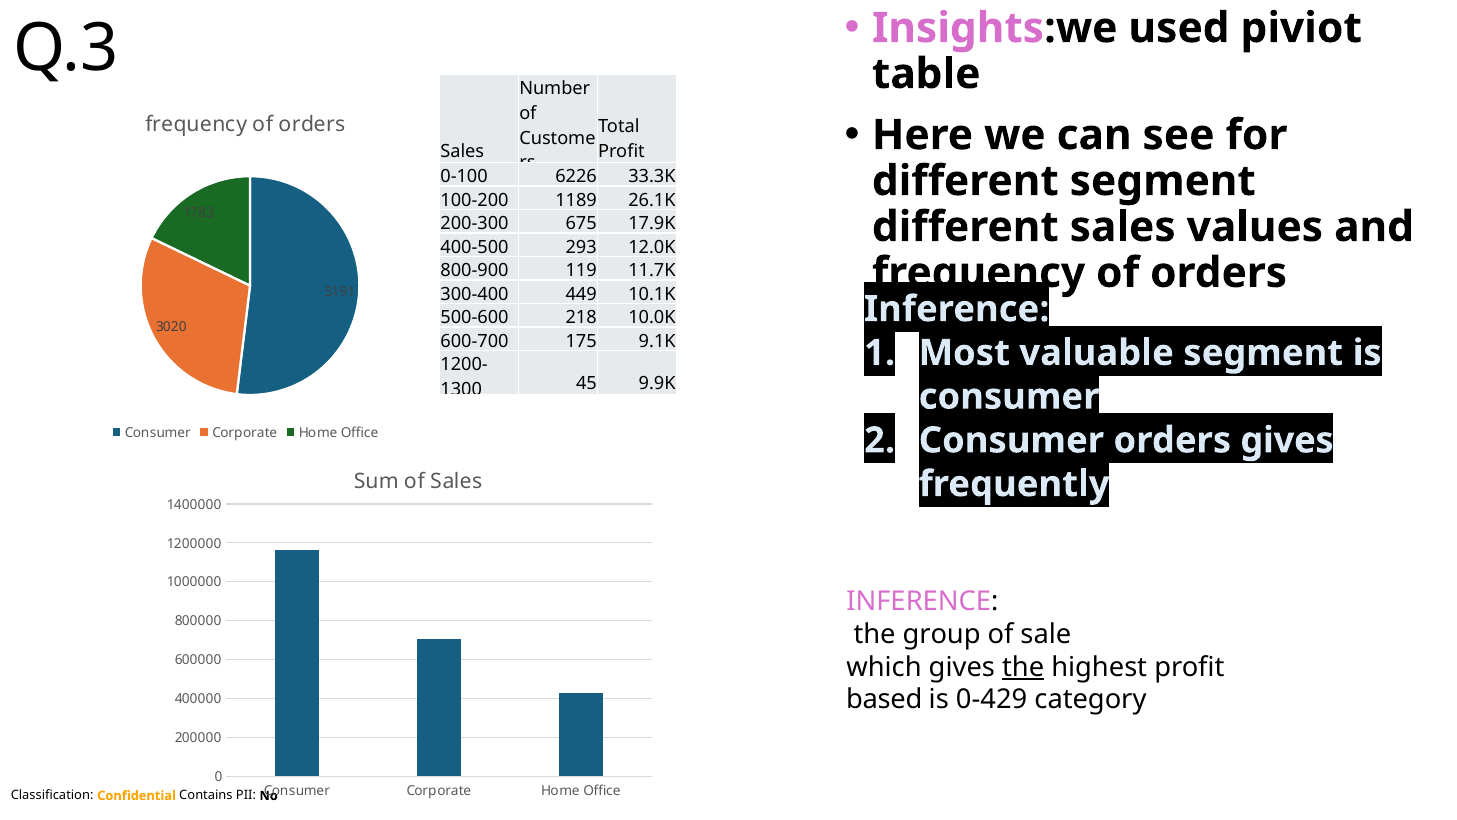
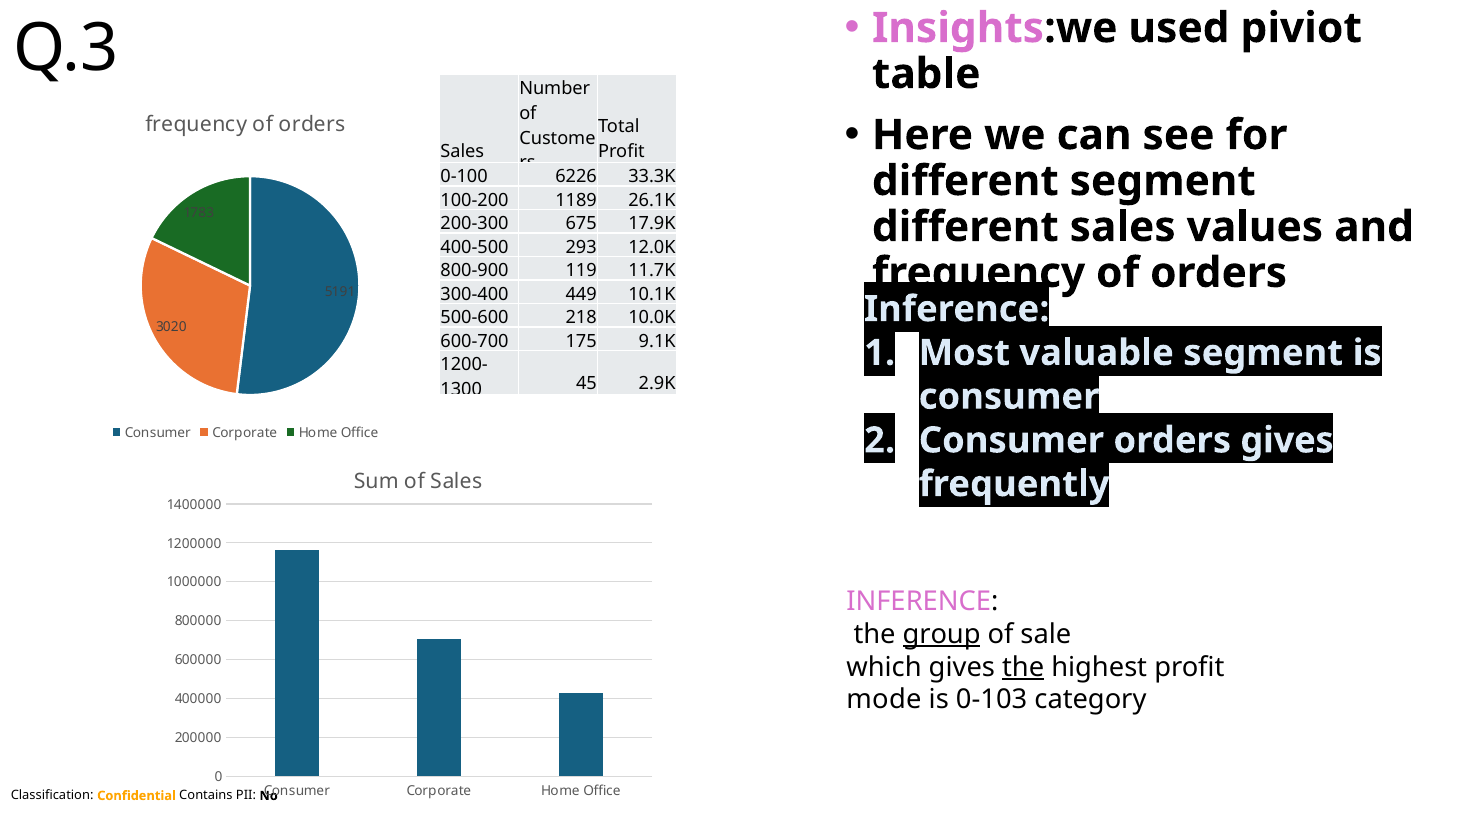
9.9K: 9.9K -> 2.9K (657, 384)
group underline: none -> present (942, 634)
based: based -> mode (884, 700)
0-429: 0-429 -> 0-103 (992, 700)
